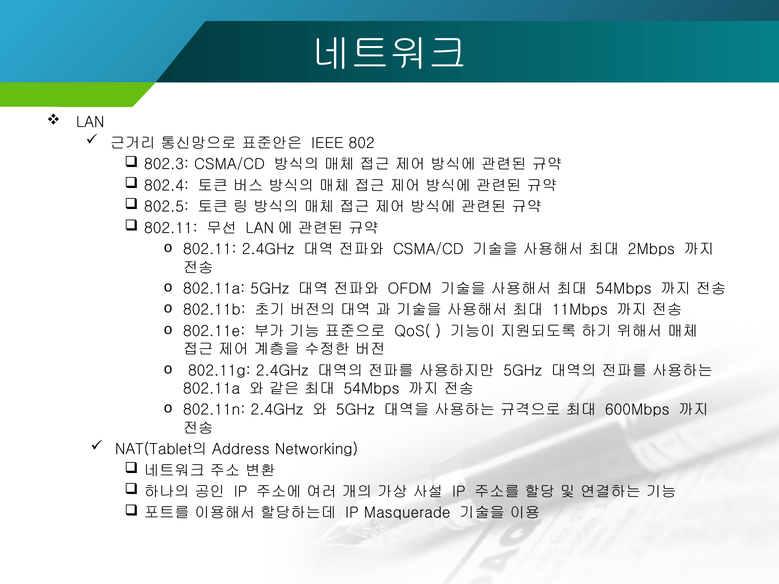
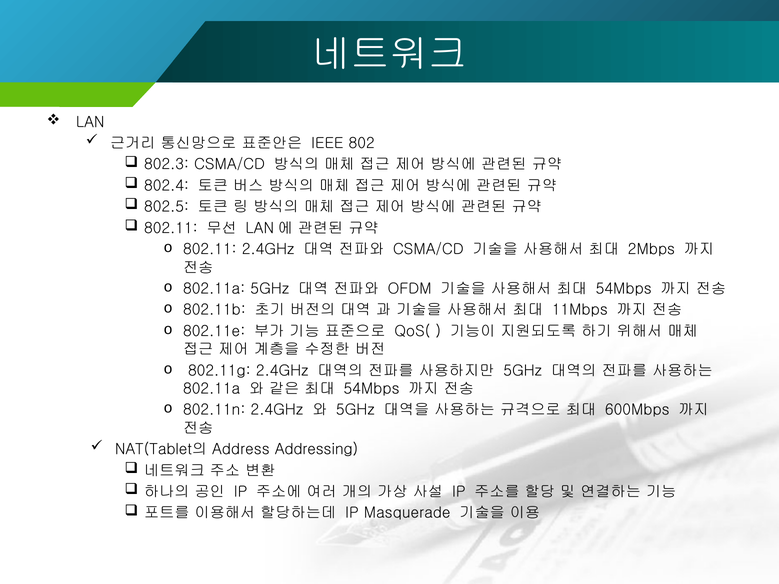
Networking: Networking -> Addressing (317, 450)
